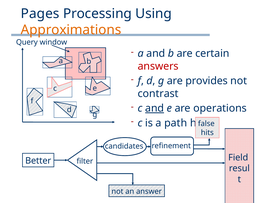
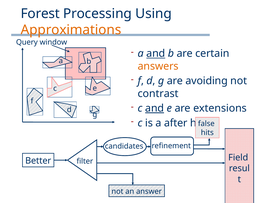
Pages: Pages -> Forest (40, 14)
and underline: none -> present (156, 53)
answers colour: red -> orange (158, 66)
provides: provides -> avoiding (207, 81)
operations: operations -> extensions (220, 108)
path: path -> after (176, 123)
